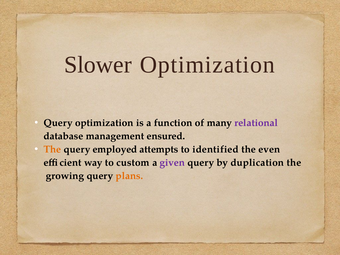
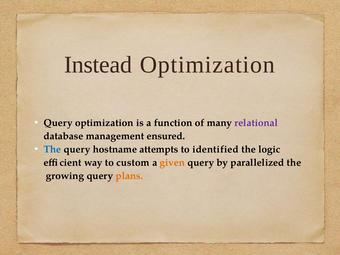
Slower: Slower -> Instead (98, 65)
The colour: orange -> blue (52, 149)
employed: employed -> hostname (115, 149)
even: even -> logic (269, 149)
given colour: purple -> orange (172, 163)
duplication: duplication -> parallelized (257, 163)
